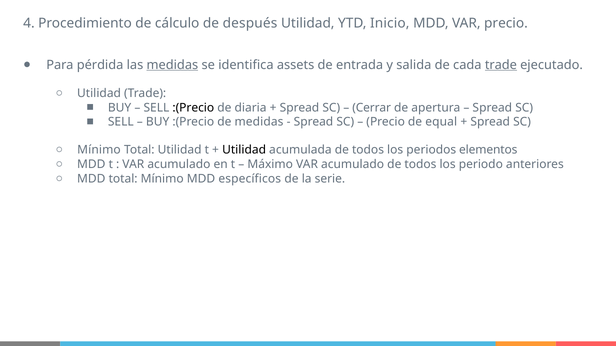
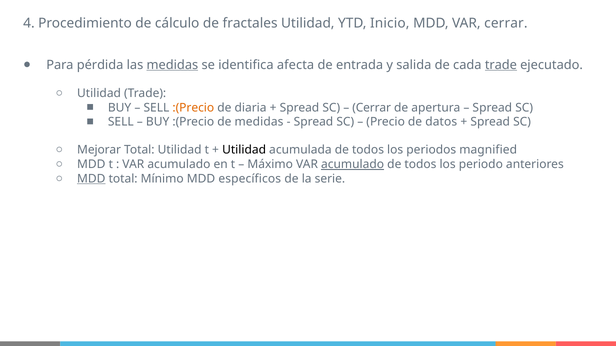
después: después -> fractales (250, 23)
VAR precio: precio -> cerrar (506, 23)
assets: assets -> afecta (296, 65)
:(Precio colour: black -> orange (193, 108)
equal: equal -> datos (441, 122)
Mínimo: Mínimo -> Mejorar (99, 150)
elementos: elementos -> magnified (488, 150)
acumulado underline: none -> present (353, 165)
MDD underline: none -> present (91, 179)
